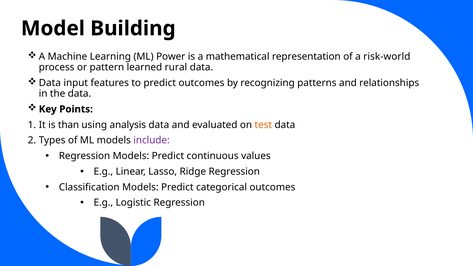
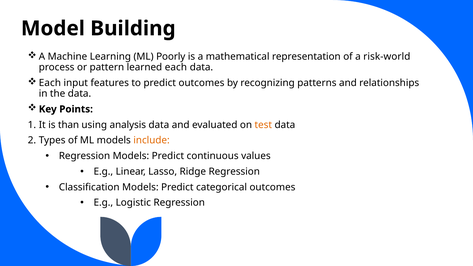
Power: Power -> Poorly (171, 57)
learned rural: rural -> each (176, 67)
Data: Data -> Each (50, 83)
include colour: purple -> orange (152, 140)
